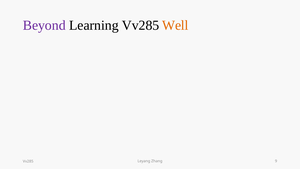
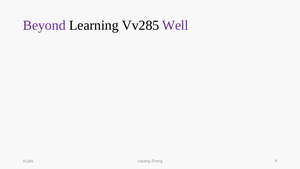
Well colour: orange -> purple (175, 25)
